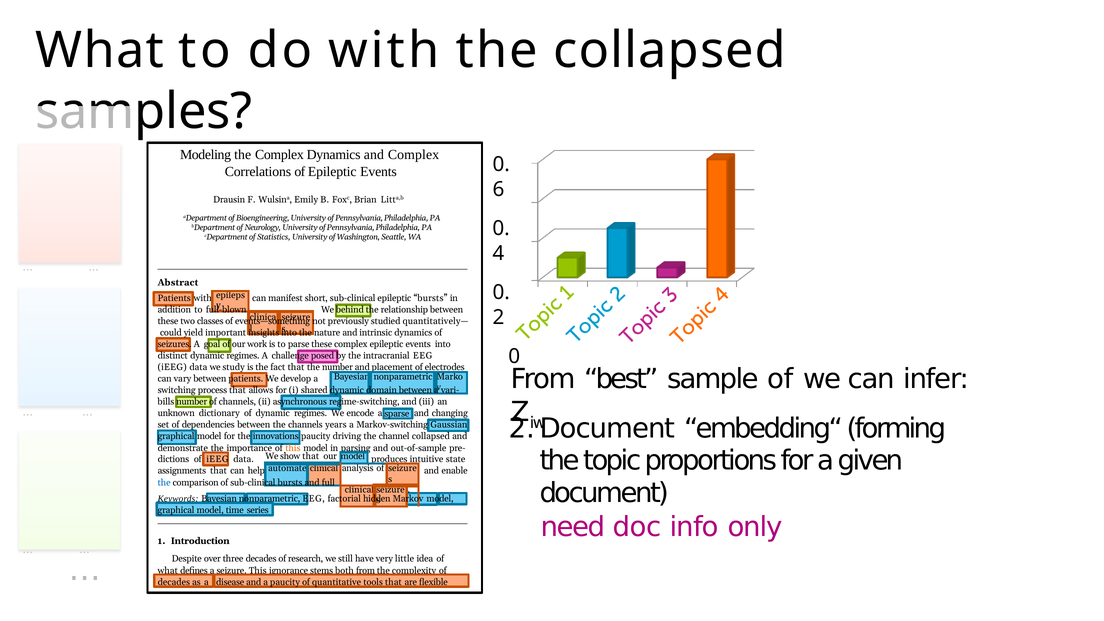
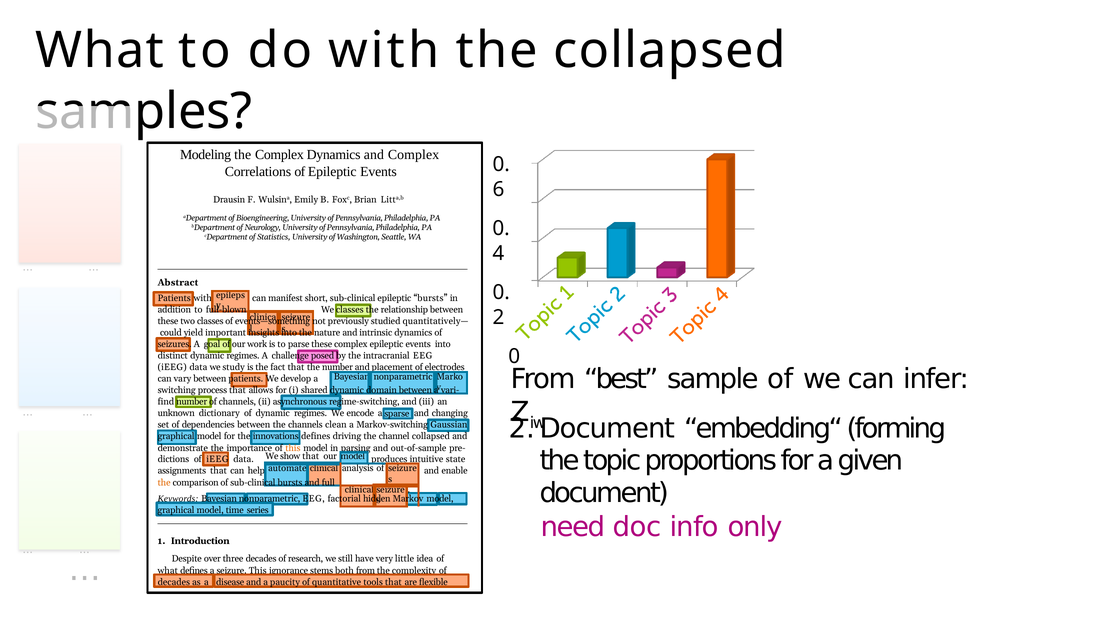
We behind: behind -> classes (350, 310)
bills: bills -> find (166, 402)
years: years -> clean (336, 425)
innovations paucity: paucity -> defines (316, 436)
the colour: blue -> orange (164, 483)
